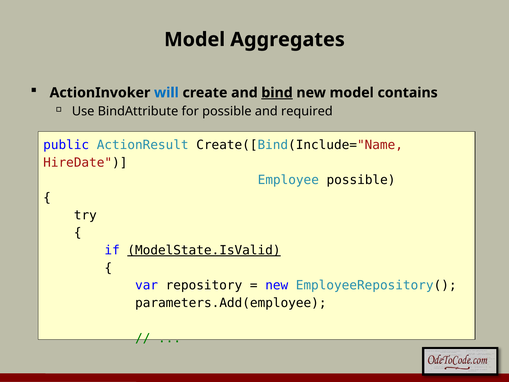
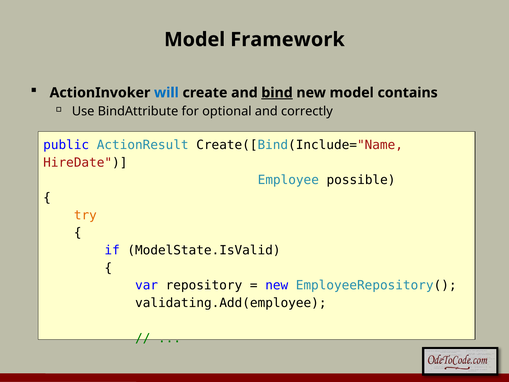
Aggregates: Aggregates -> Framework (287, 40)
for possible: possible -> optional (227, 111)
required: required -> correctly (307, 111)
try colour: black -> orange (85, 215)
ModelState.IsValid underline: present -> none (204, 250)
parameters.Add(employee: parameters.Add(employee -> validating.Add(employee (231, 303)
